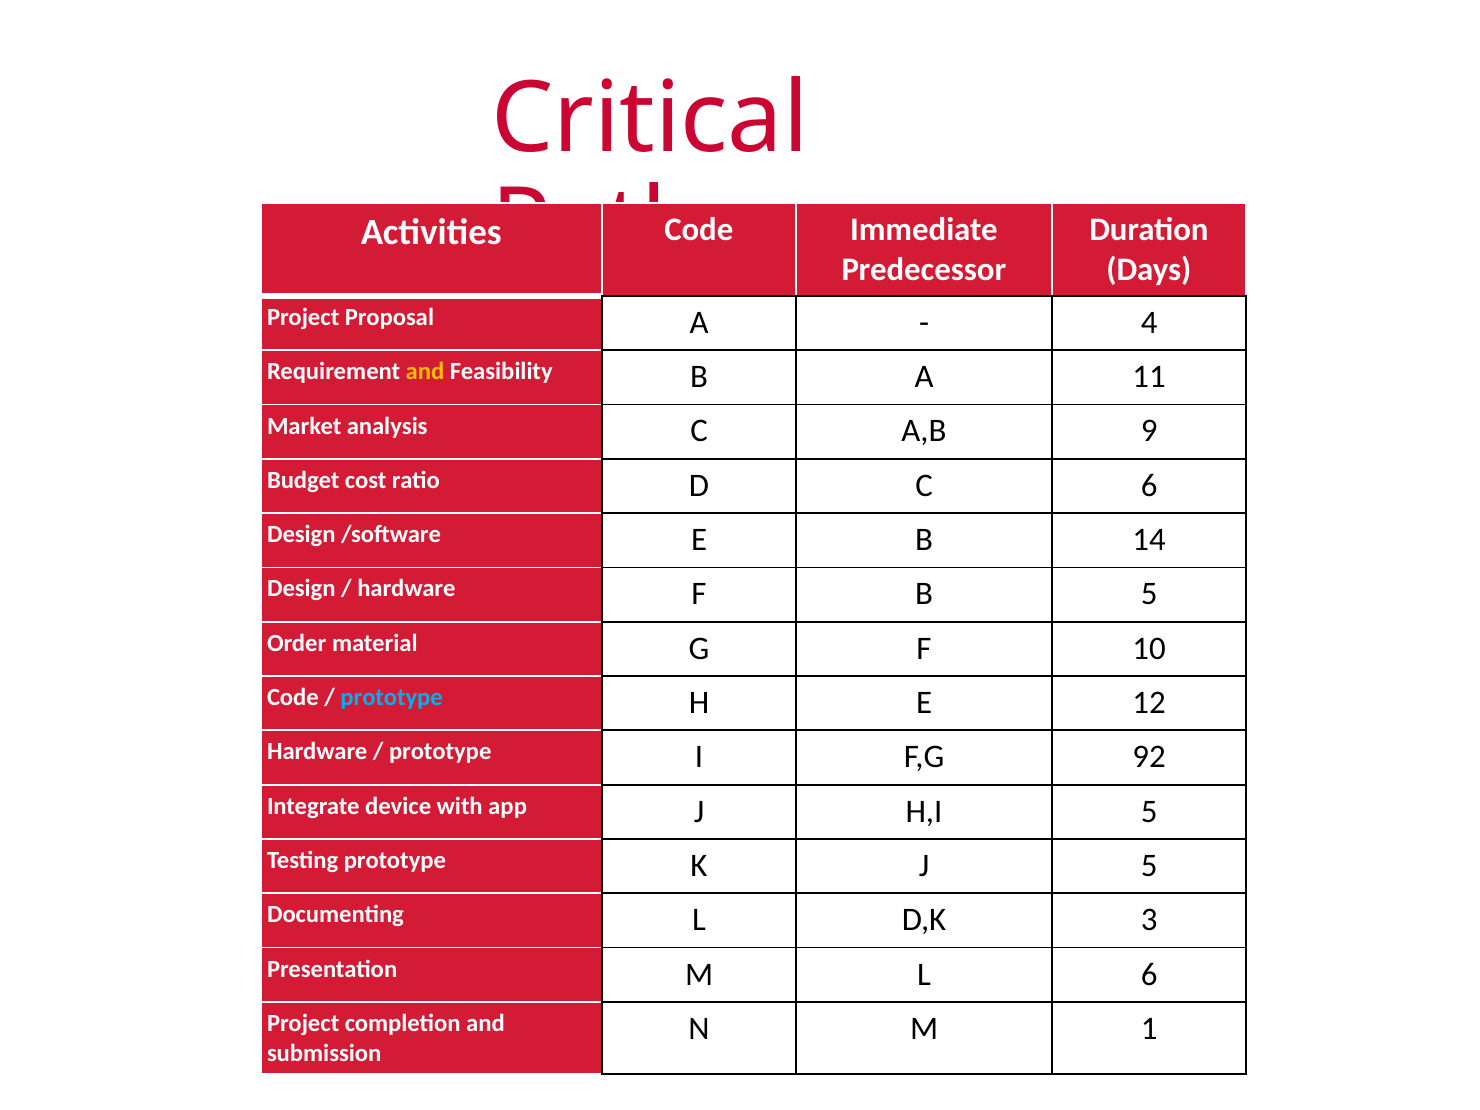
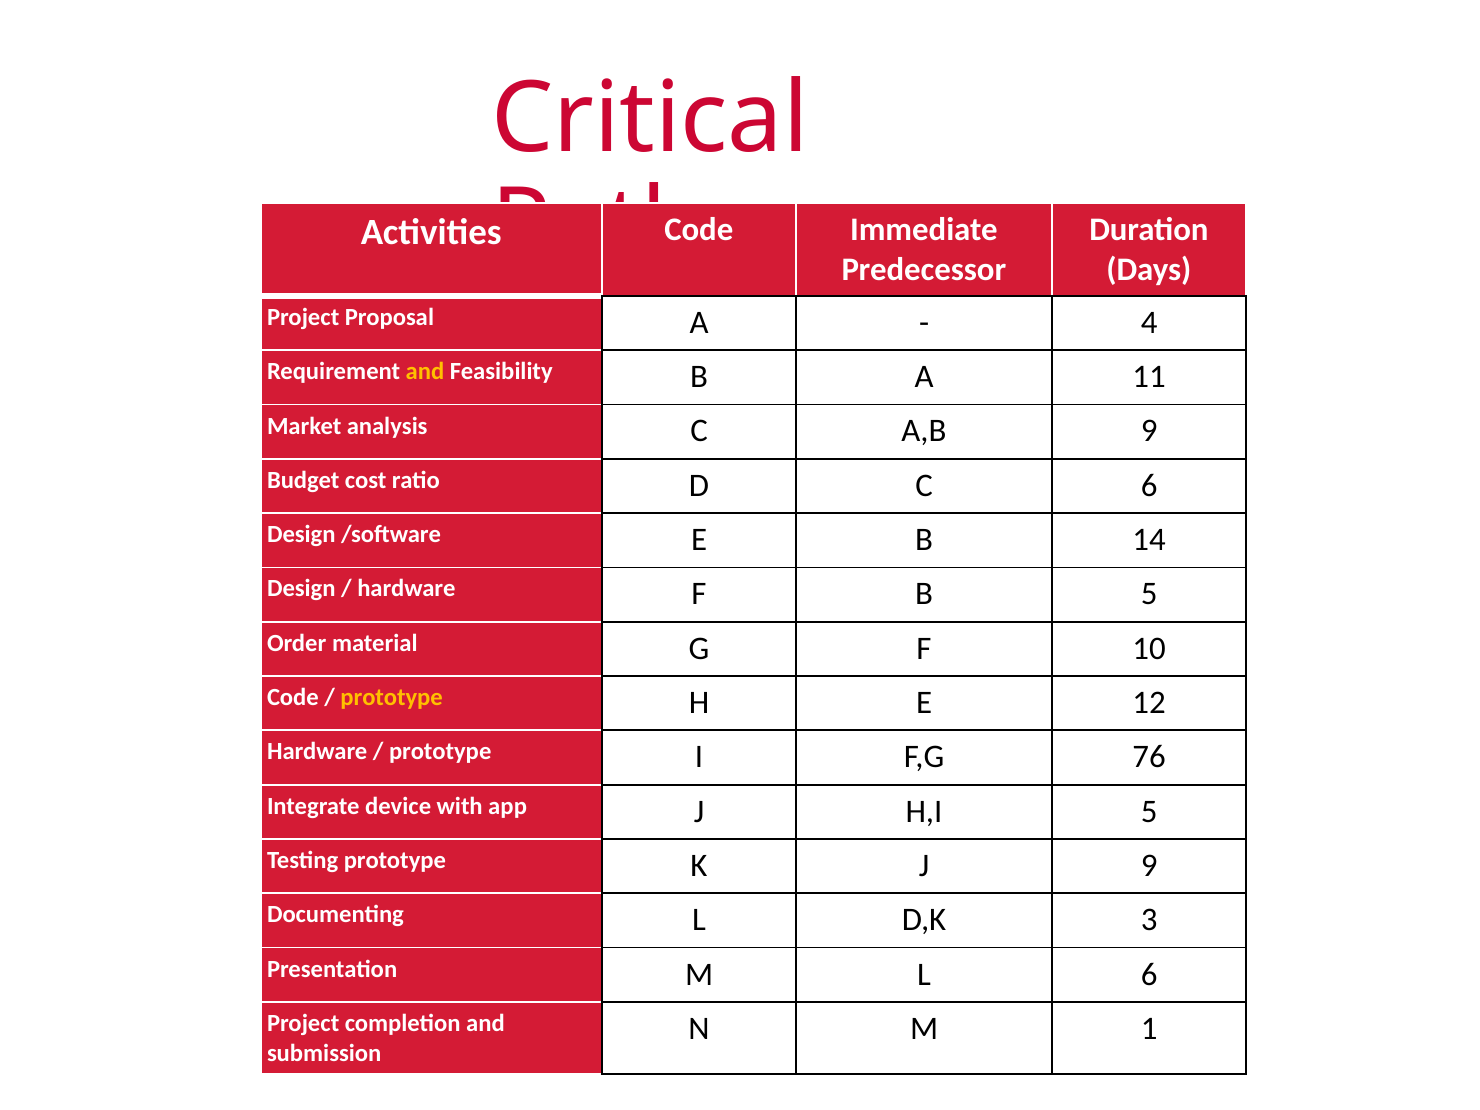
prototype colour: light blue -> yellow (392, 697)
92: 92 -> 76 (1149, 757)
J 5: 5 -> 9 (1149, 866)
